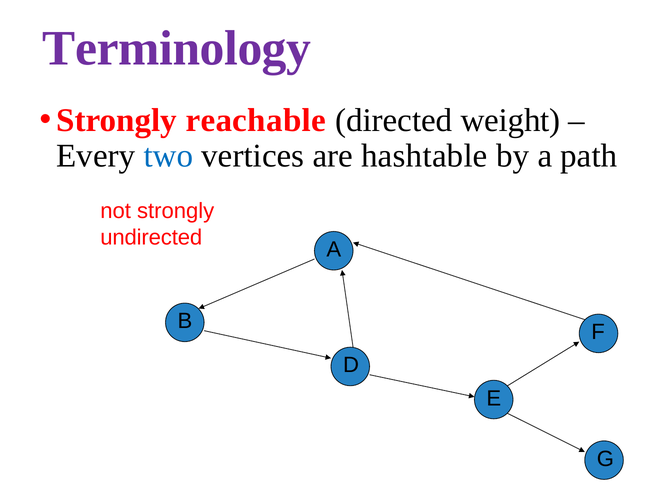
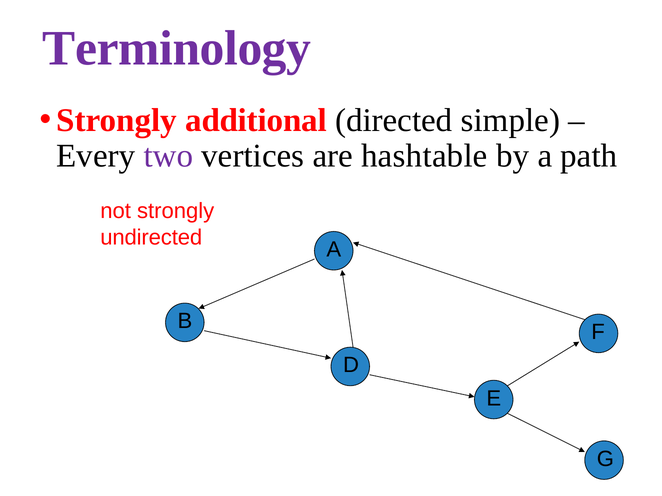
reachable: reachable -> additional (256, 120)
weight: weight -> simple (510, 120)
two colour: blue -> purple (168, 156)
